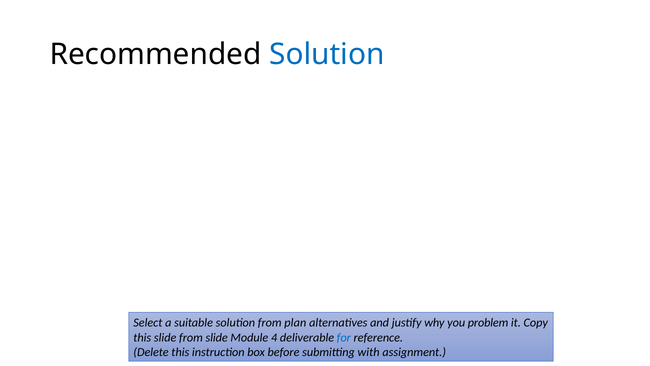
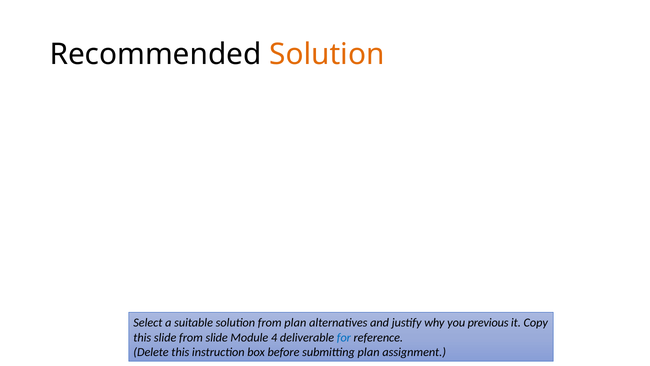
Solution colour: blue -> orange (327, 55)
problem: problem -> previous (488, 323)
submitting with: with -> plan (369, 352)
